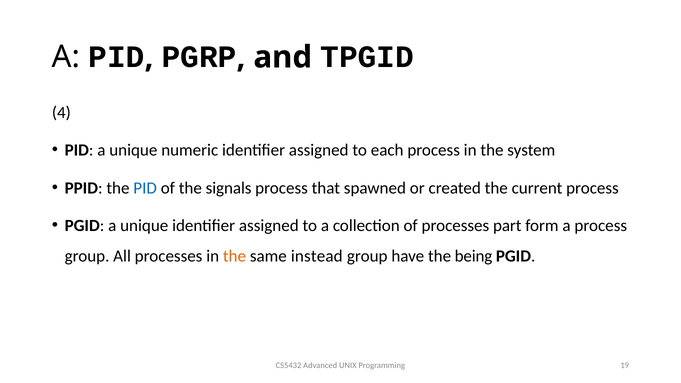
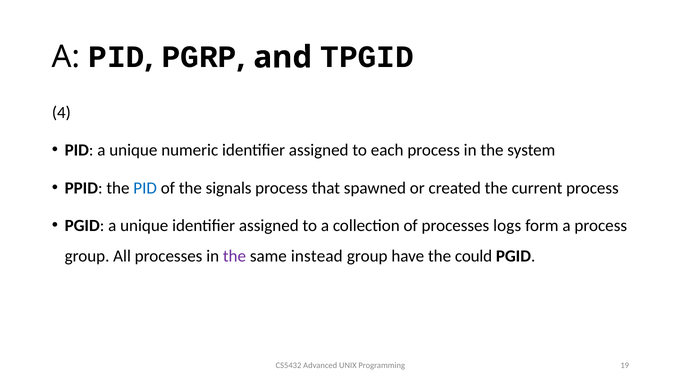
part: part -> logs (507, 226)
the colour: orange -> purple (234, 256)
being: being -> could (474, 256)
